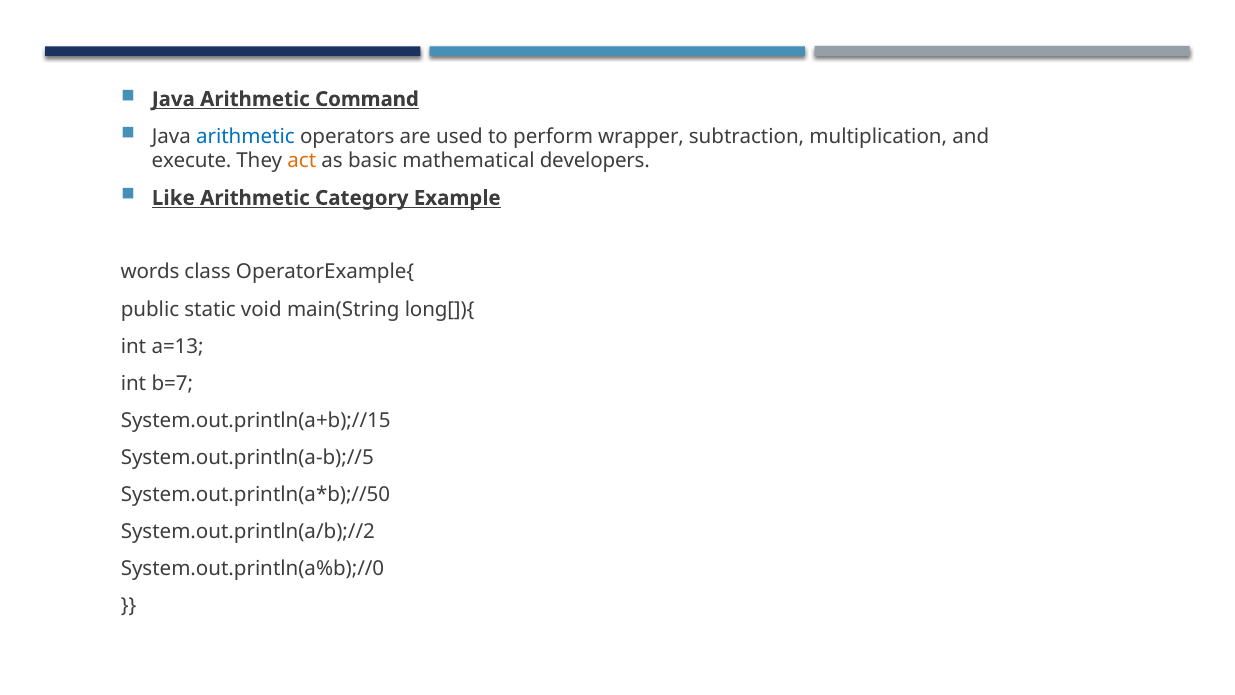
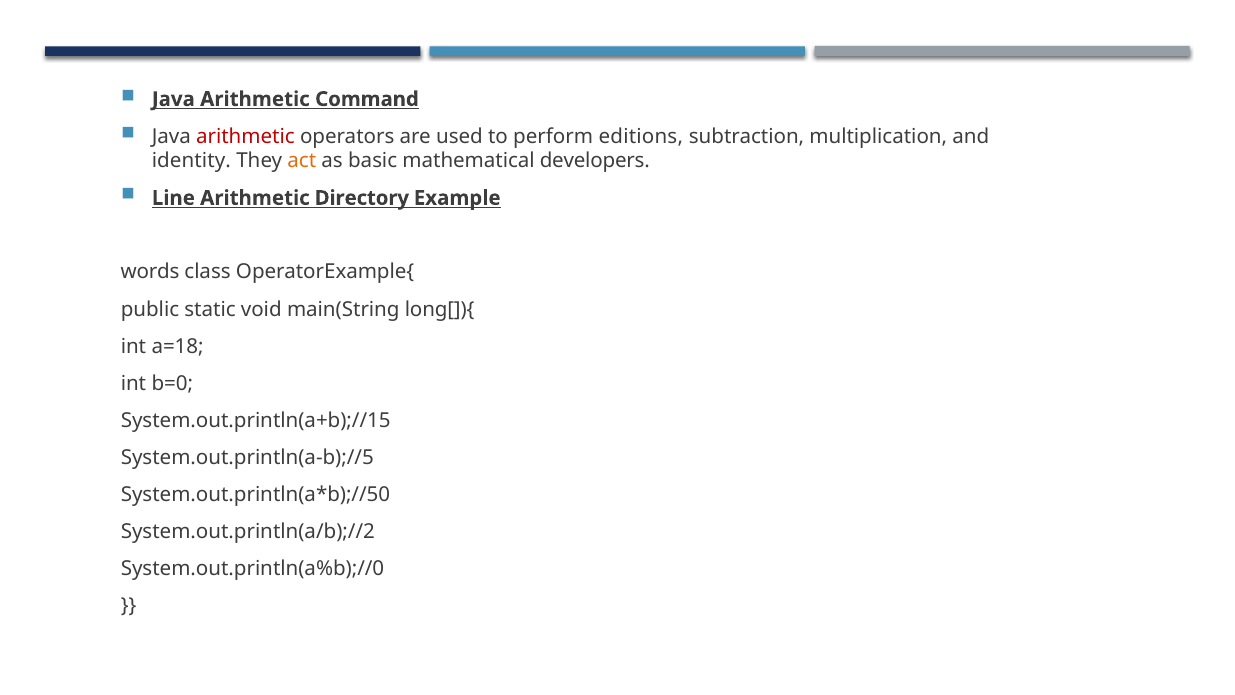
arithmetic colour: blue -> red (245, 136)
wrapper: wrapper -> editions (641, 136)
execute: execute -> identity (191, 161)
Like: Like -> Line (173, 198)
Category: Category -> Directory (362, 198)
a=13: a=13 -> a=18 (178, 346)
b=7: b=7 -> b=0 (172, 383)
